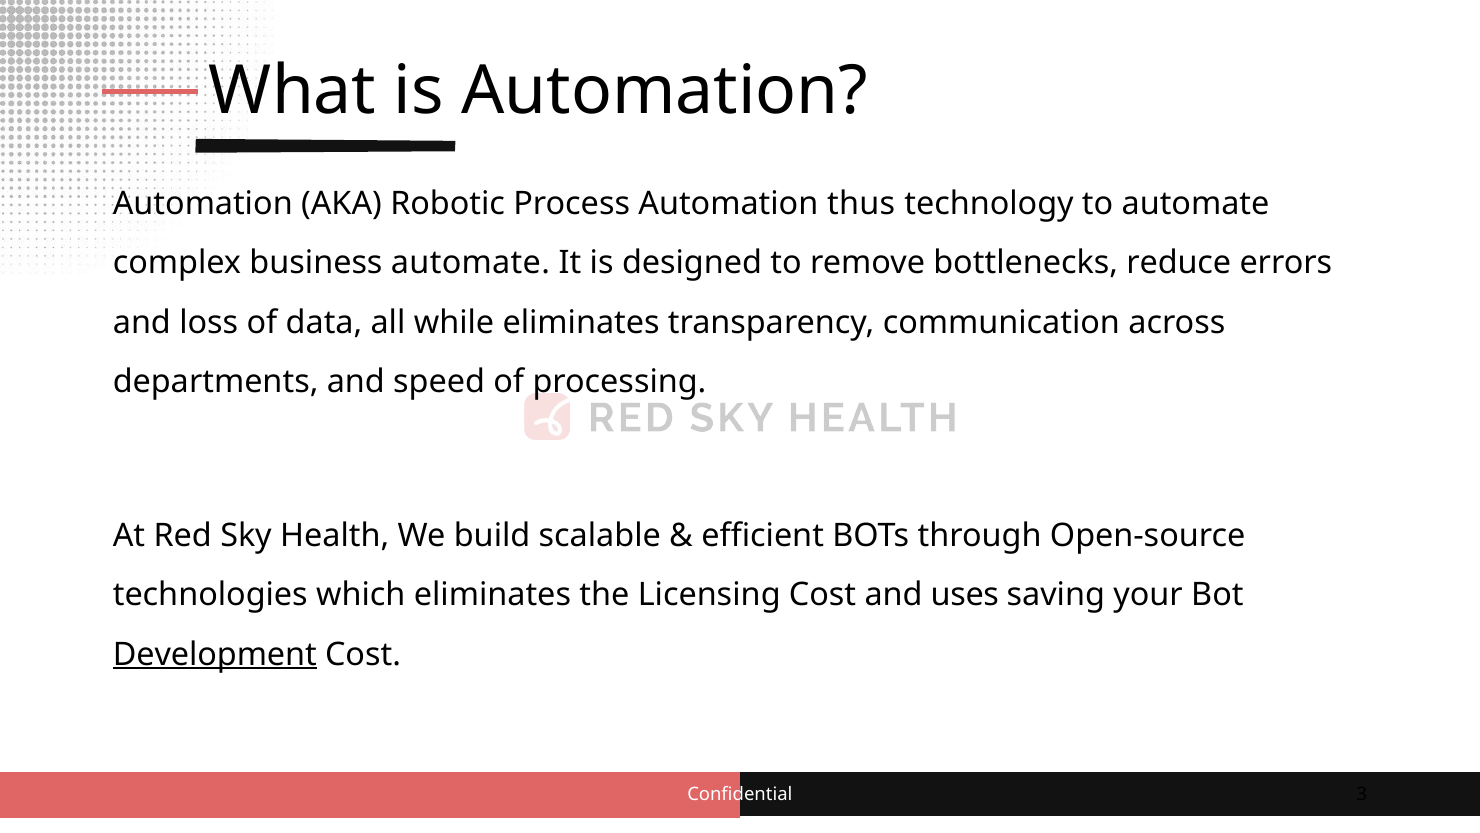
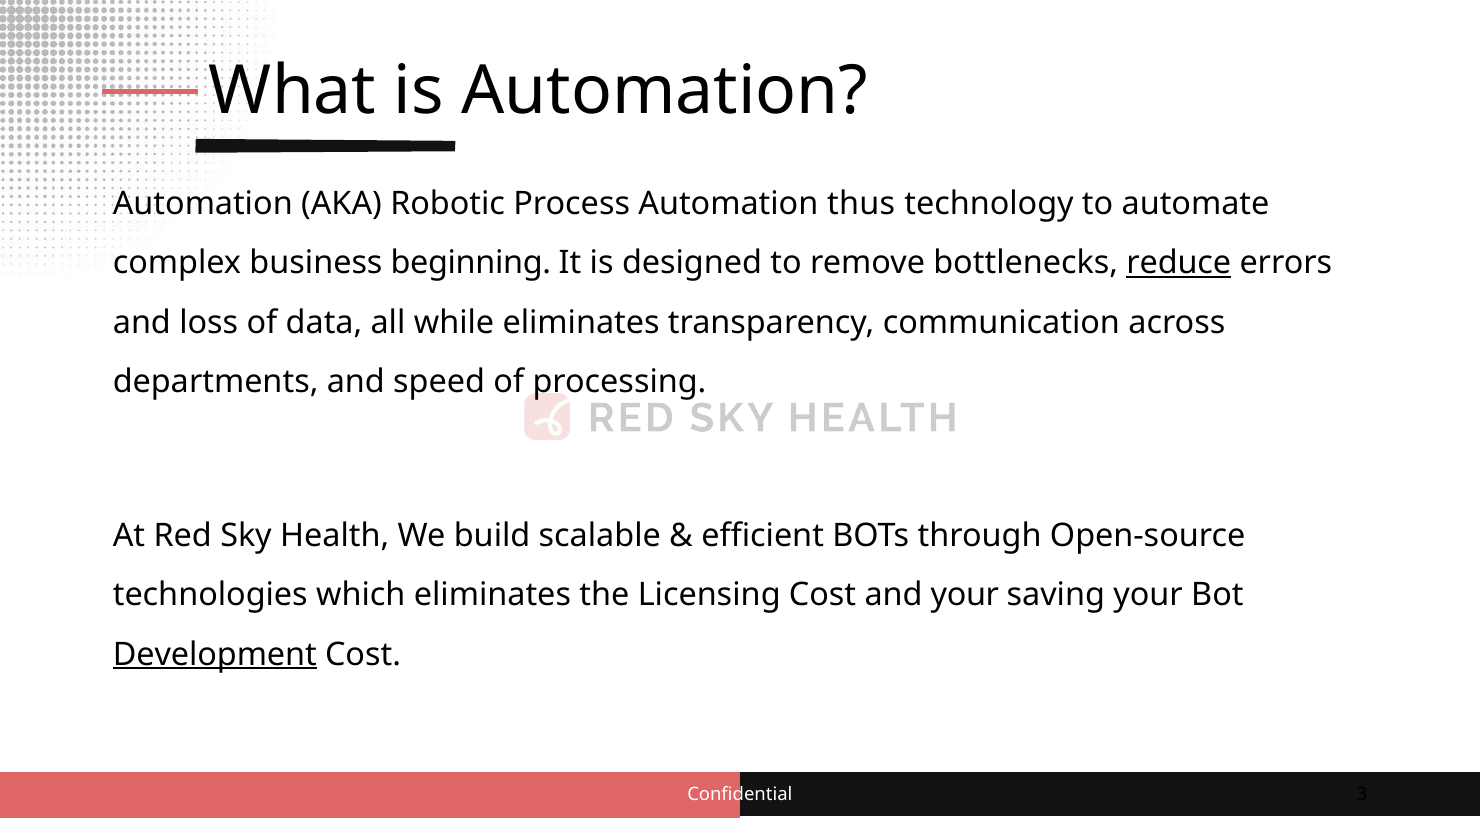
business automate: automate -> beginning (471, 263)
reduce underline: none -> present (1179, 263)
and uses: uses -> your (965, 594)
